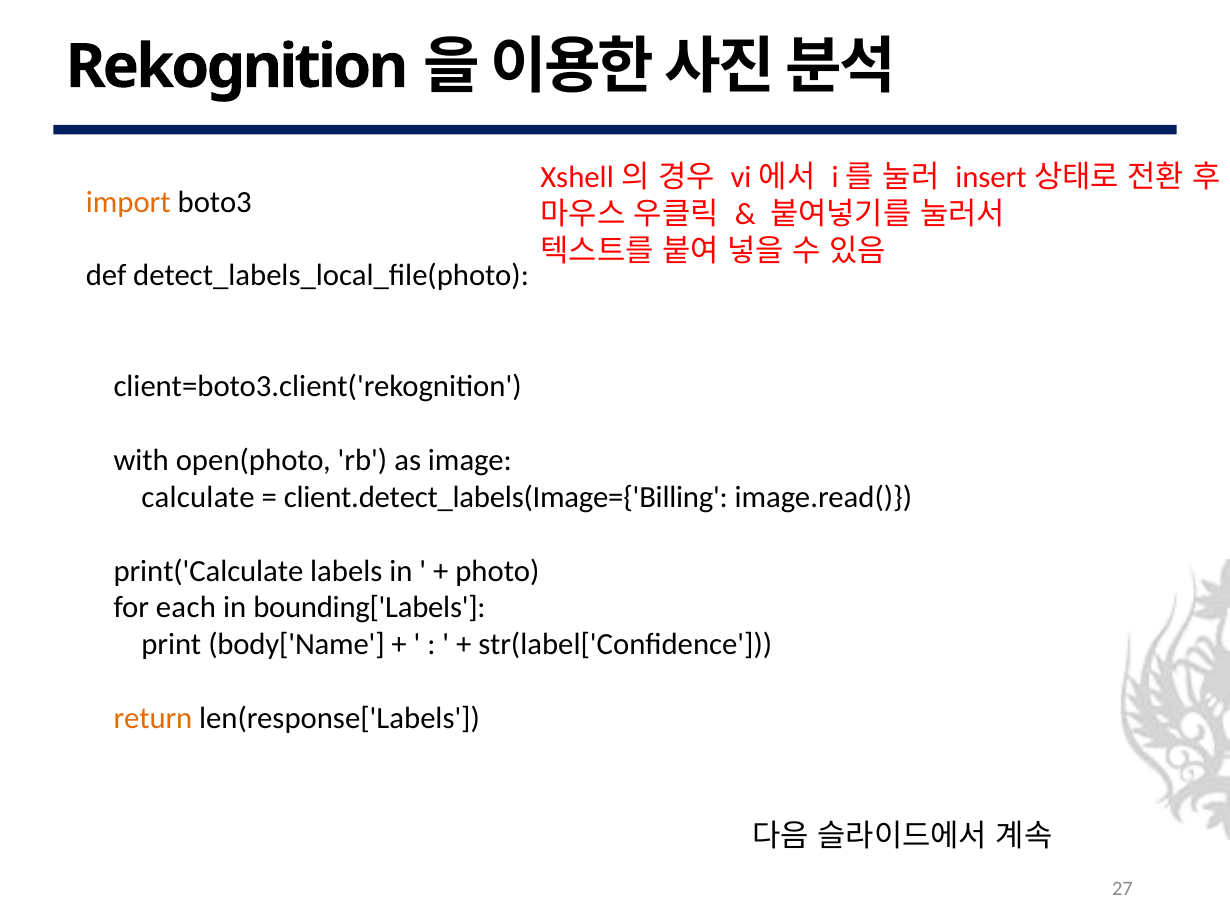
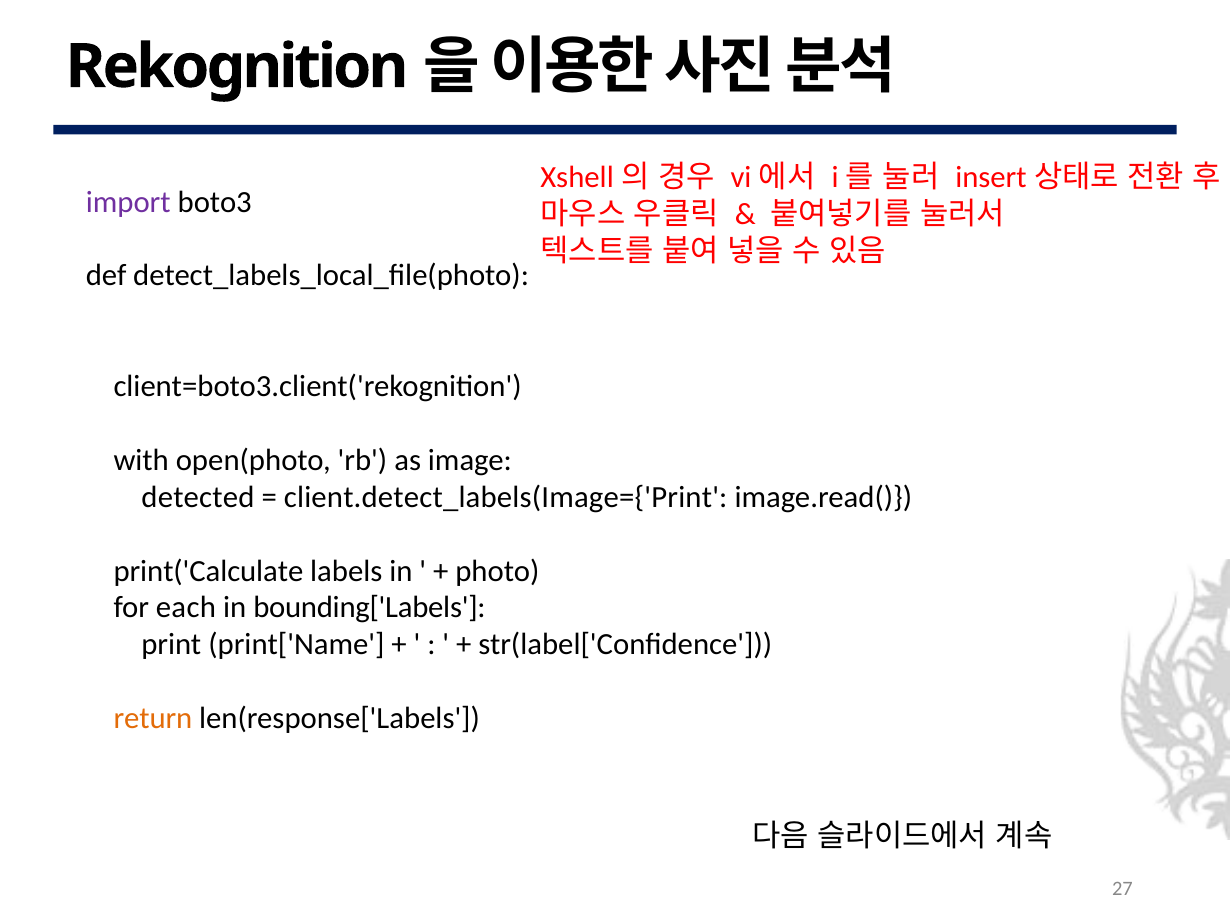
import colour: orange -> purple (128, 202)
calculate: calculate -> detected (198, 497)
client.detect_labels(Image={'Billing: client.detect_labels(Image={'Billing -> client.detect_labels(Image={'Print (506, 497)
body['Name: body['Name -> print['Name (296, 645)
